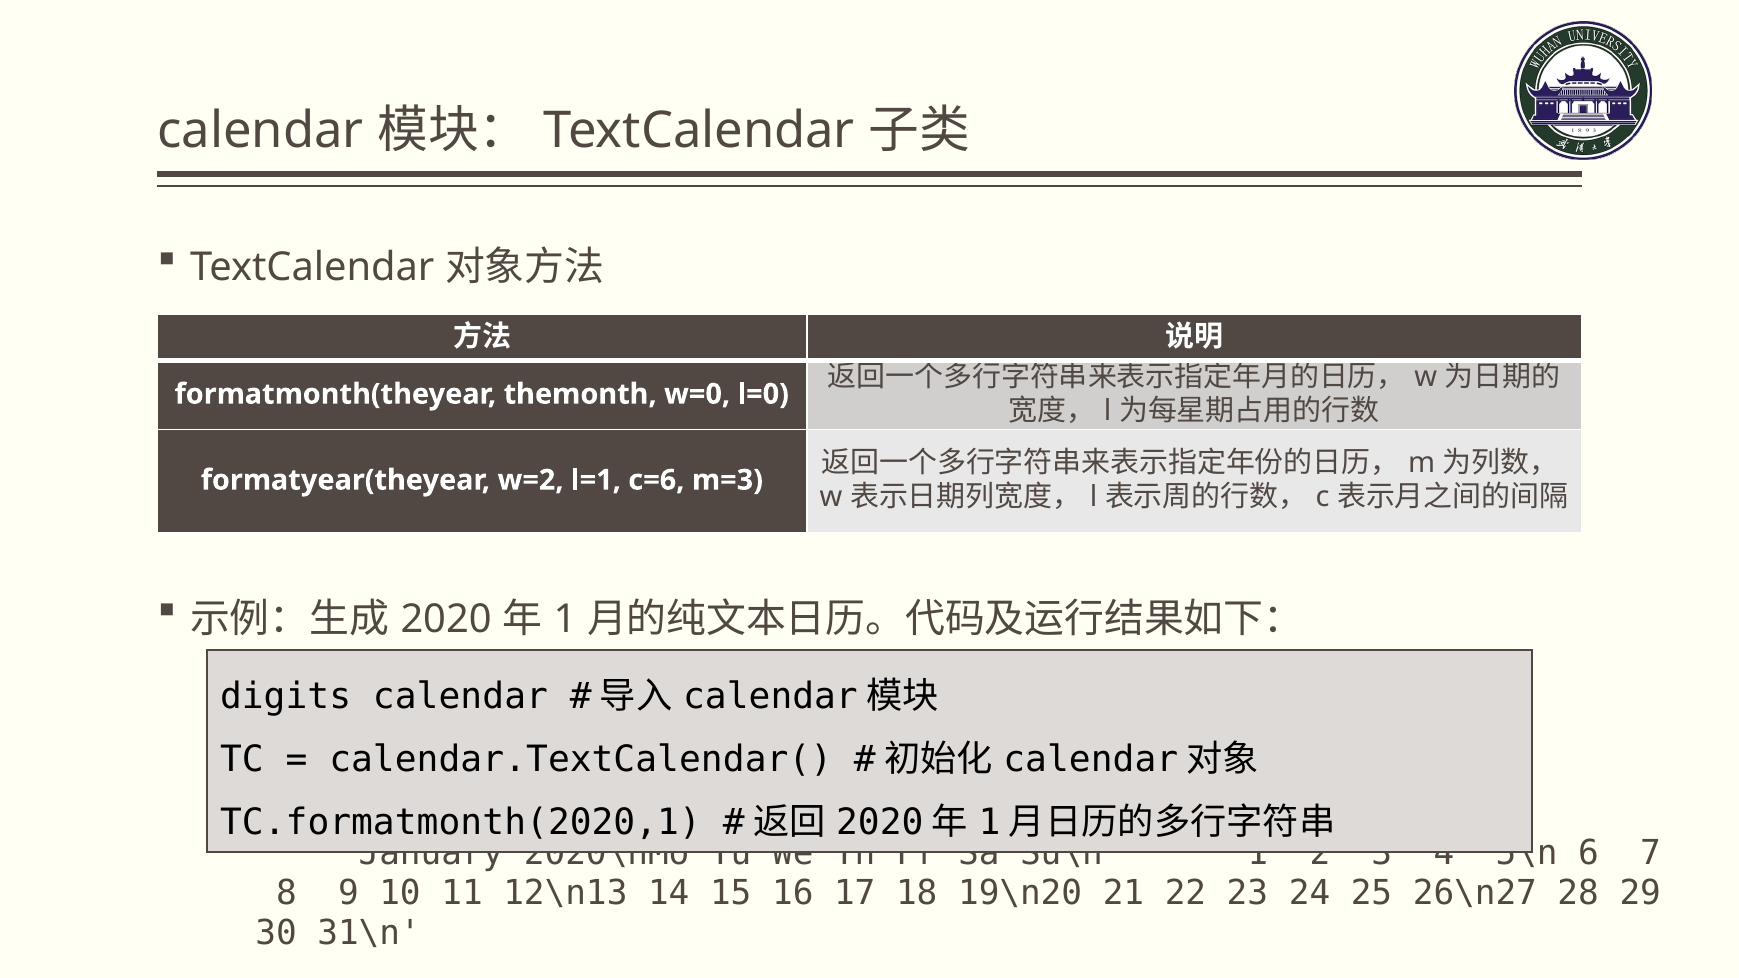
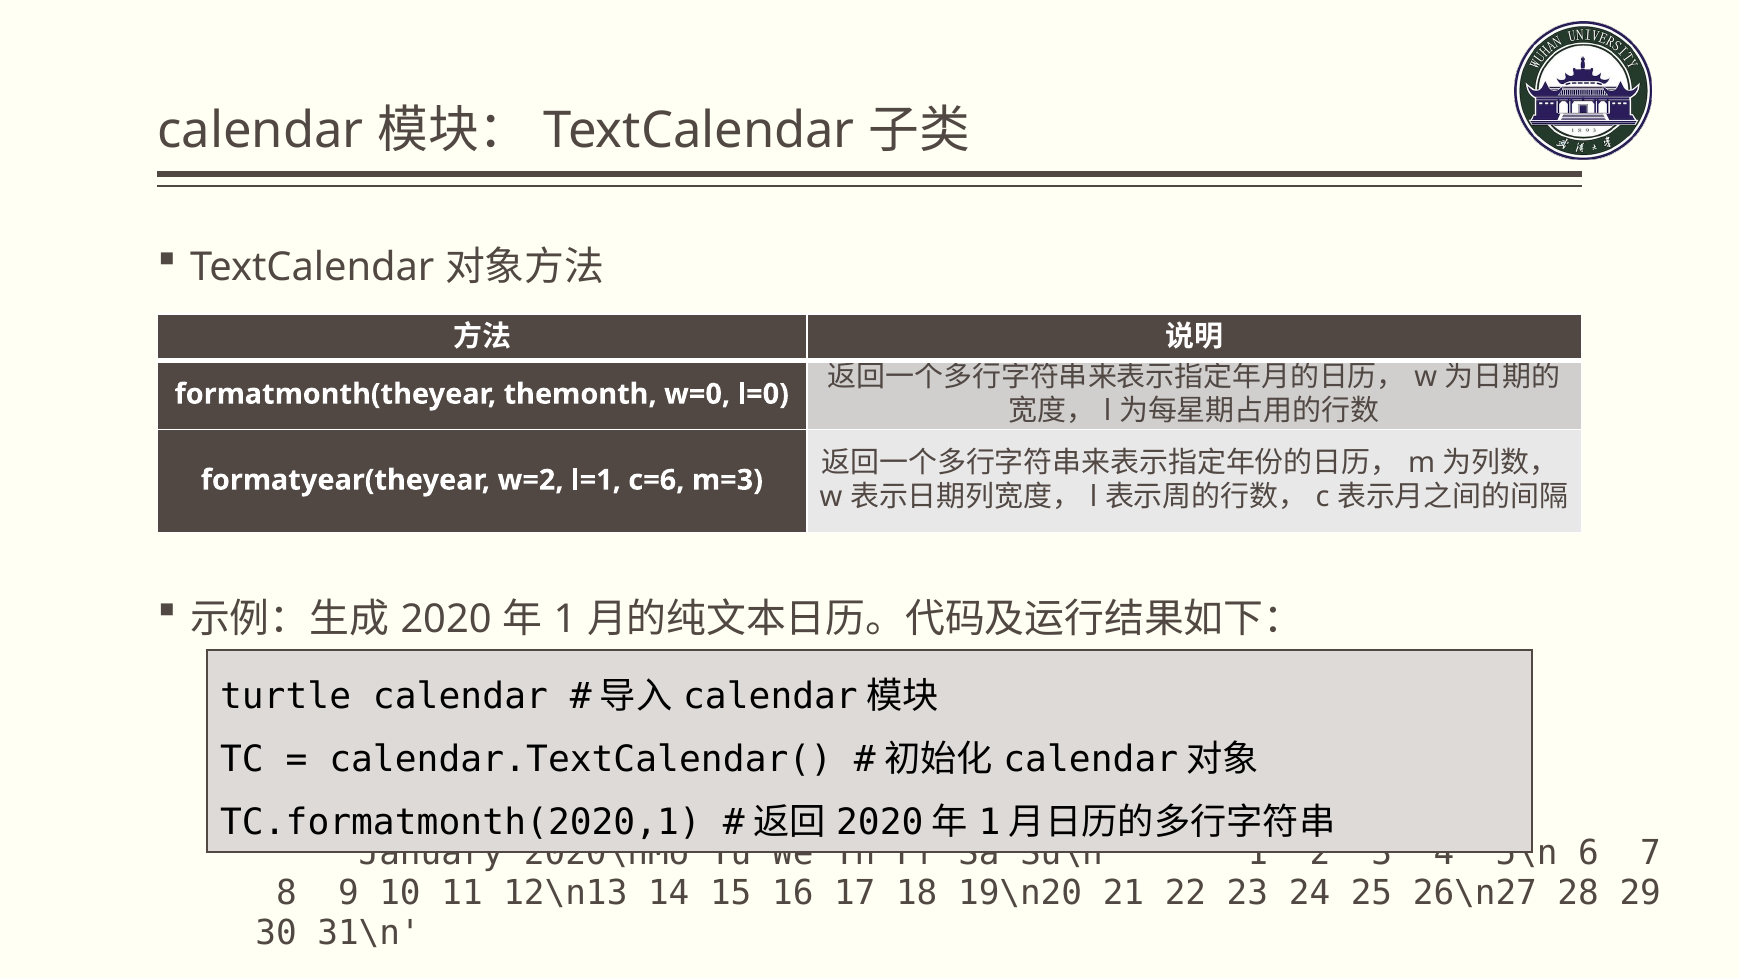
digits: digits -> turtle (286, 697)
